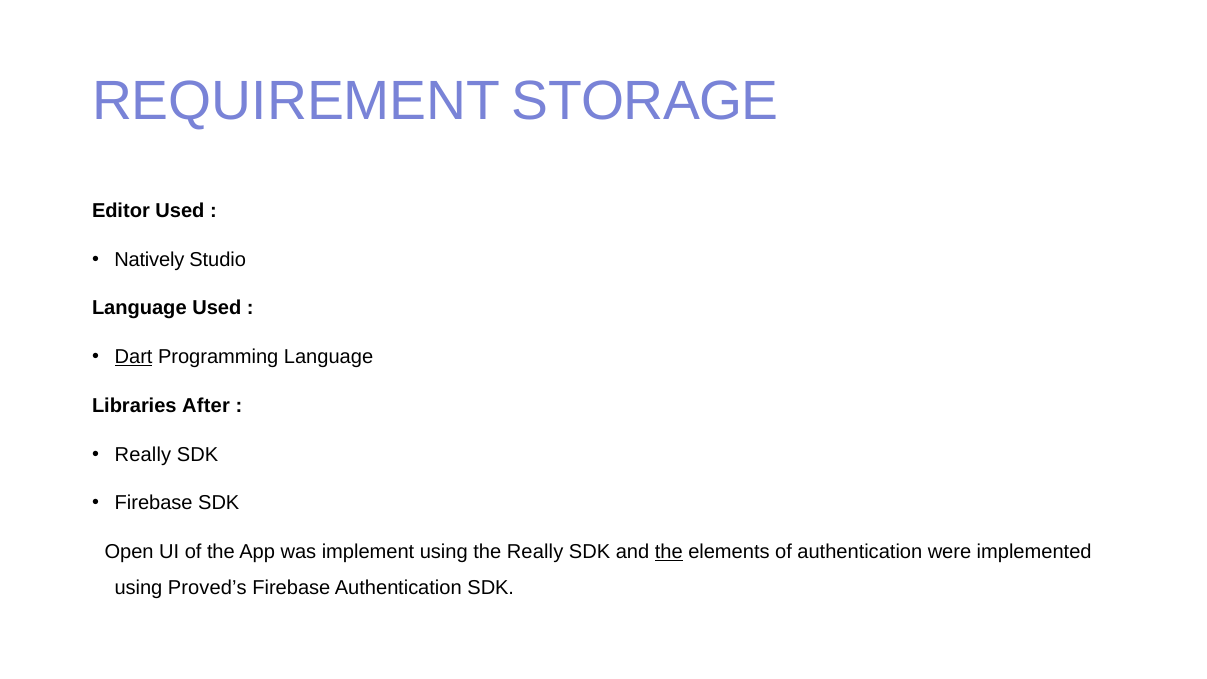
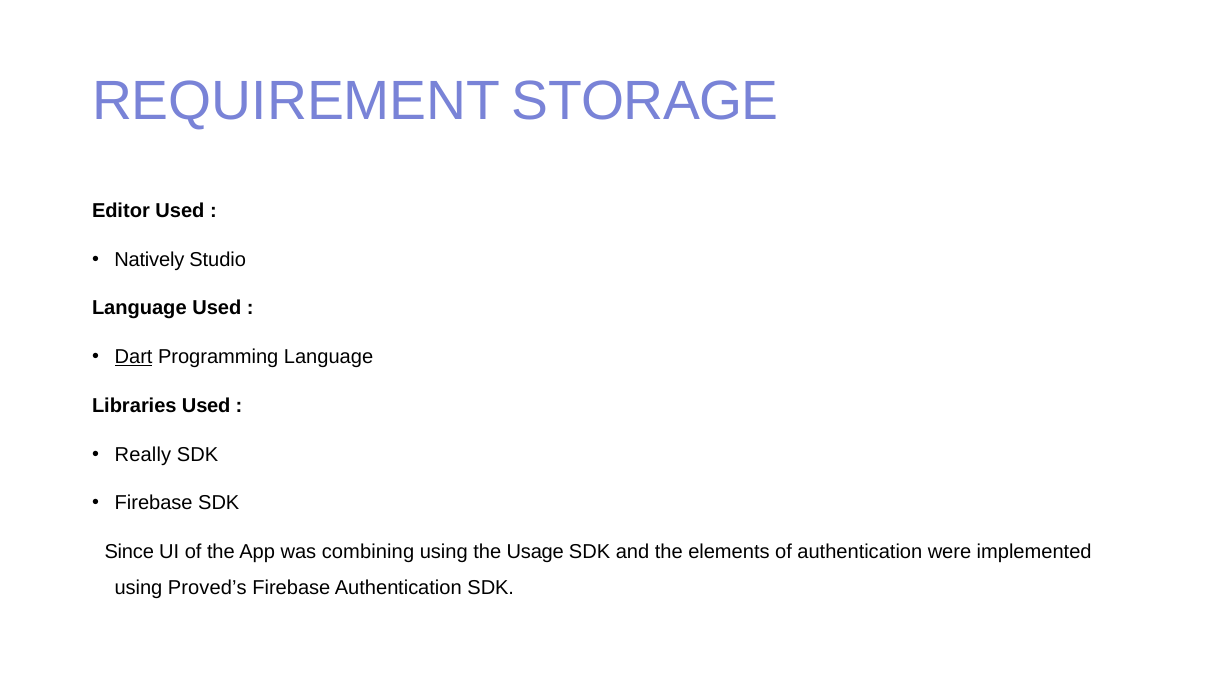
Libraries After: After -> Used (206, 406)
Open: Open -> Since (129, 552)
implement: implement -> combining (368, 552)
the Really: Really -> Usage (535, 552)
the underline: present -> none (669, 552)
